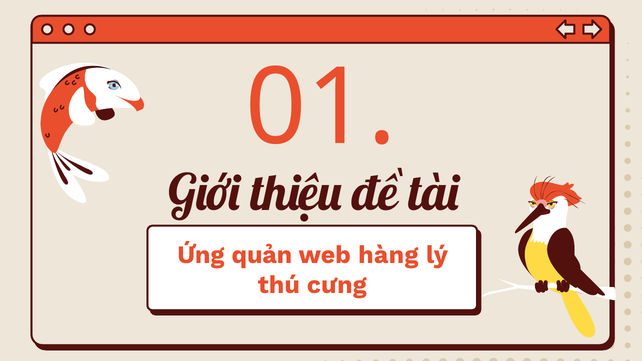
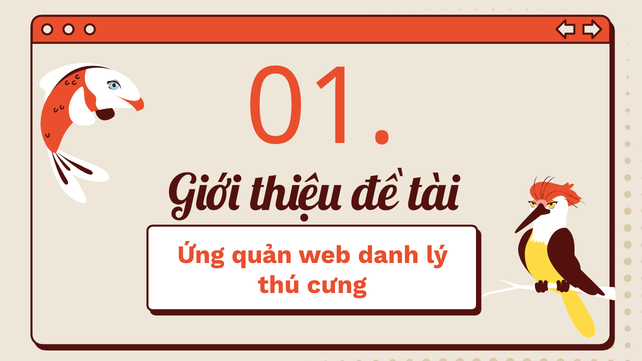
hàng: hàng -> danh (388, 255)
